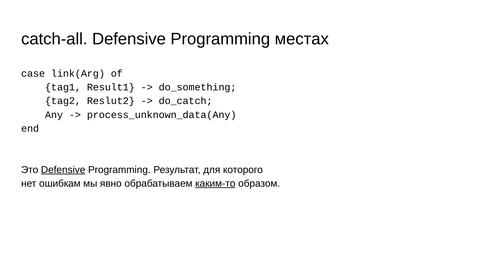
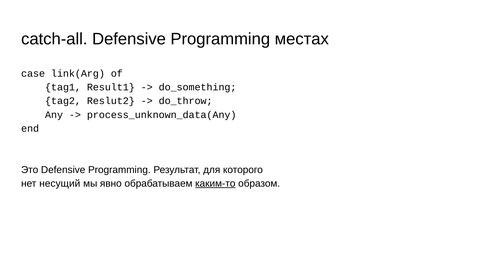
do_catch: do_catch -> do_throw (186, 101)
Defensive underline: present -> none (63, 170)
ошибкам: ошибкам -> несущий (60, 184)
